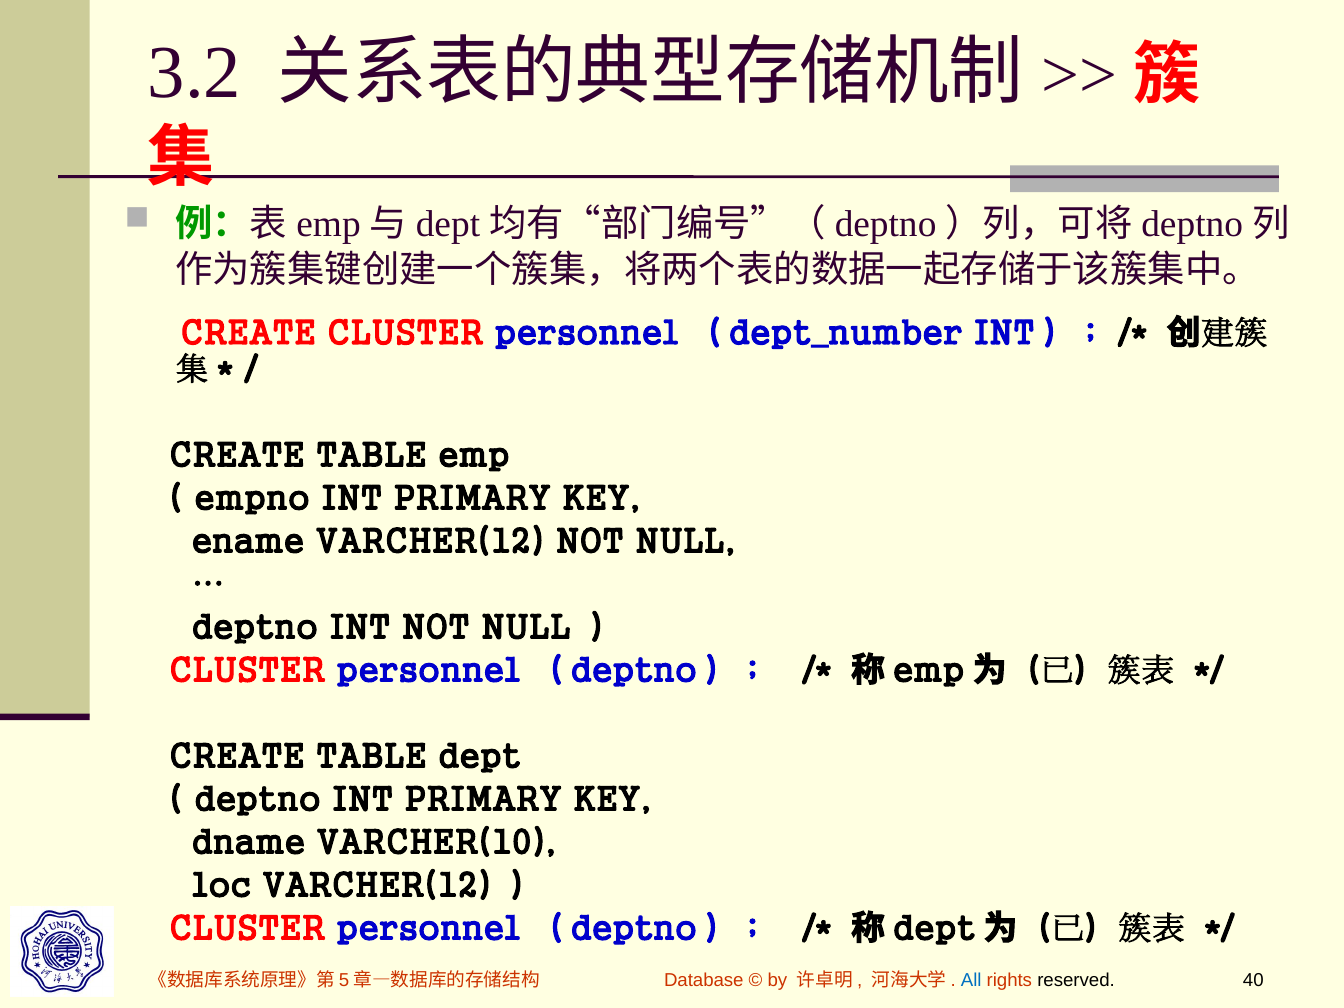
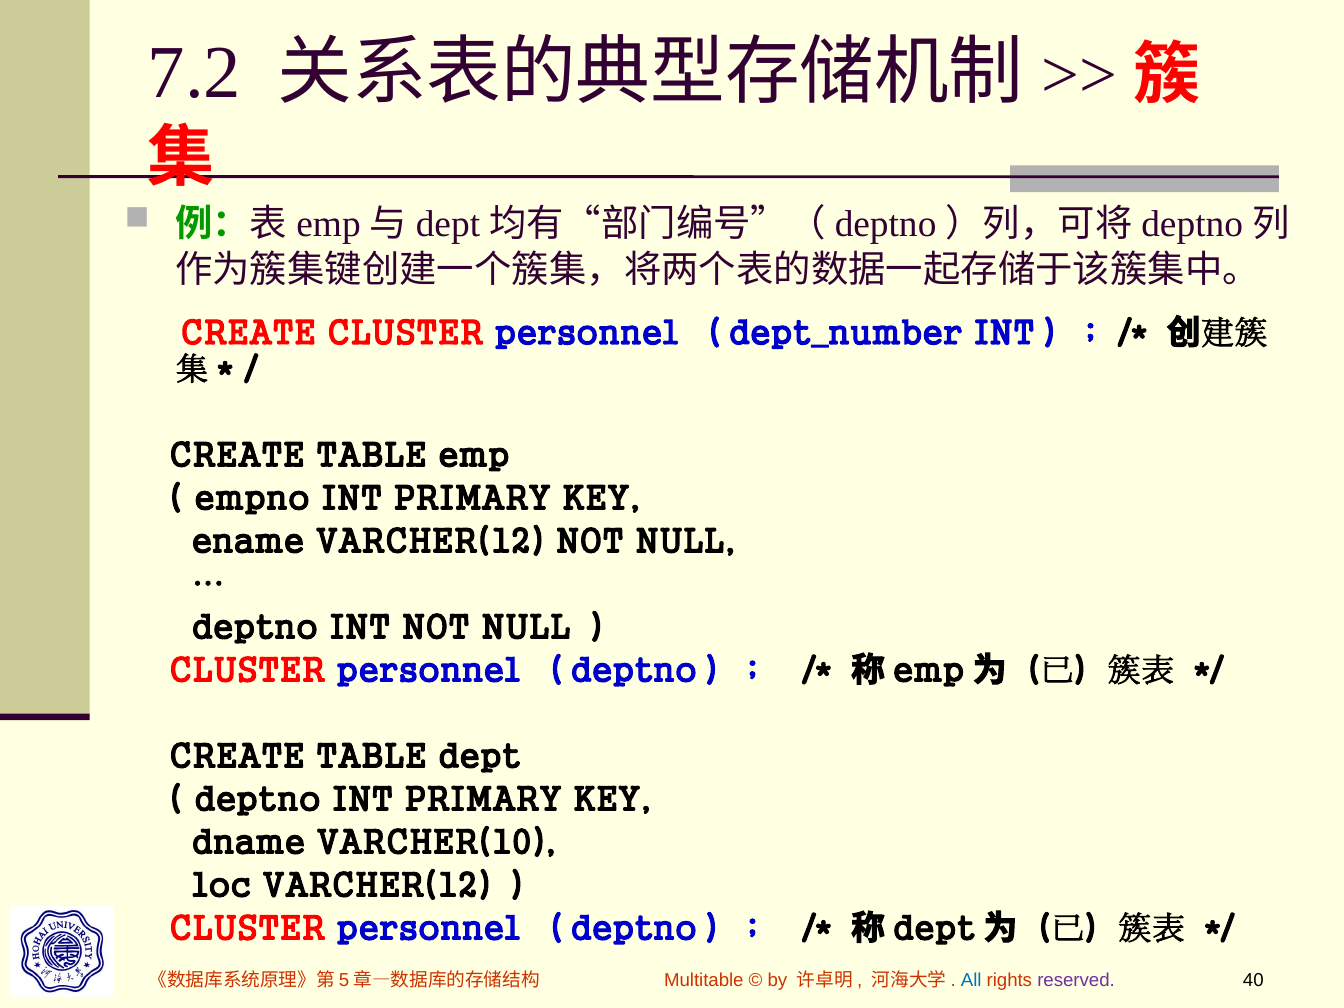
3.2: 3.2 -> 7.2 (194, 73)
Database: Database -> Multitable (704, 981)
reserved colour: black -> purple (1076, 981)
